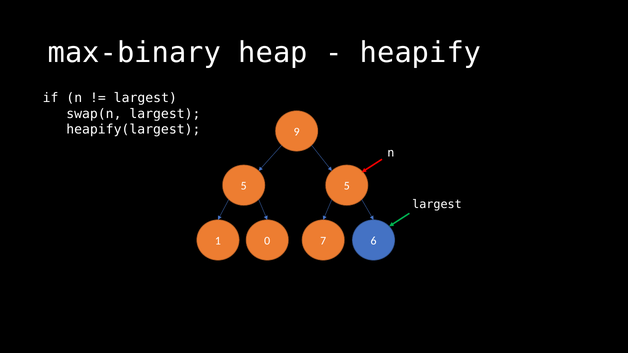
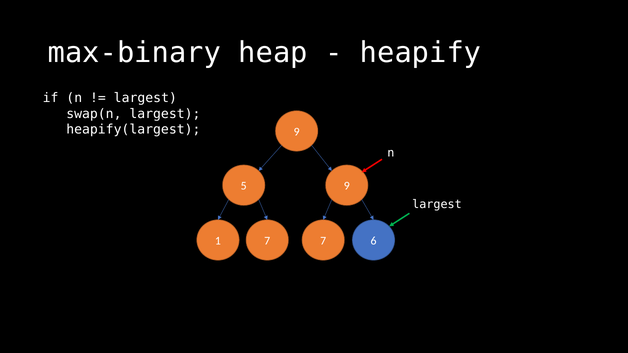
5 5: 5 -> 9 (347, 186)
1 0: 0 -> 7 (267, 241)
